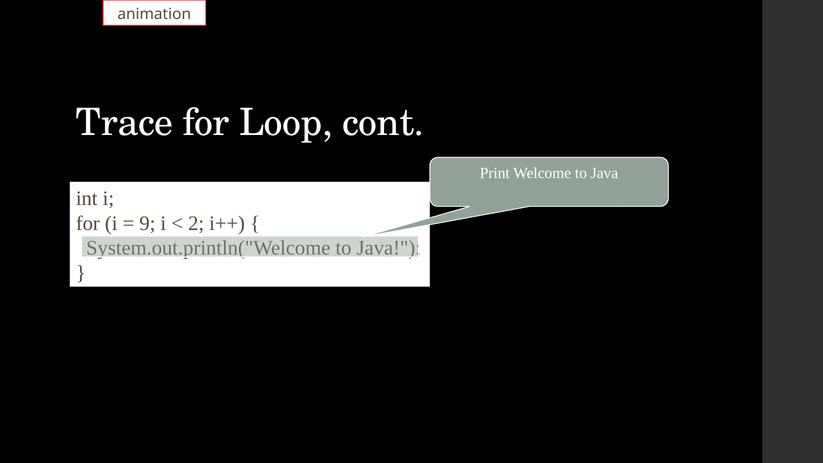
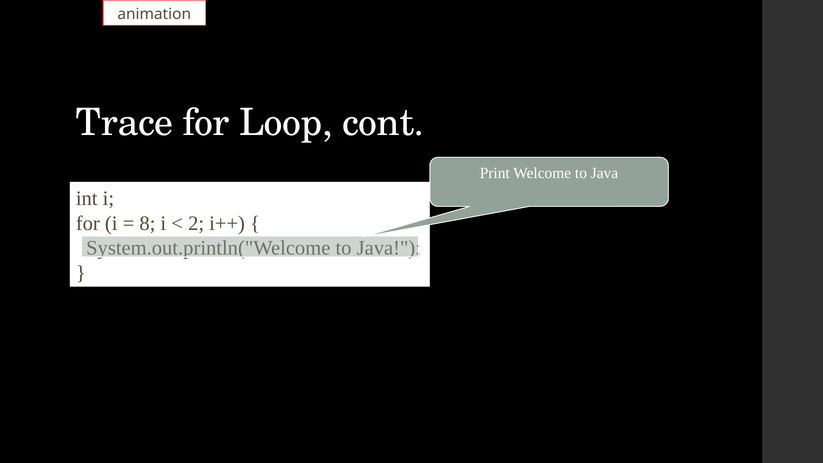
9: 9 -> 8 (147, 223)
